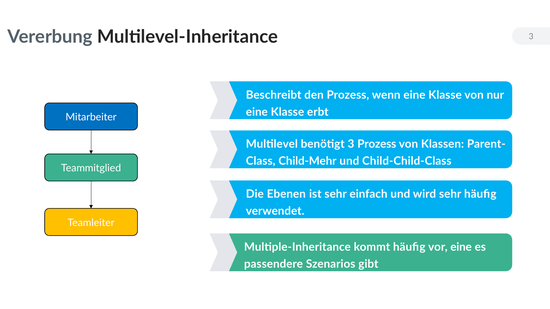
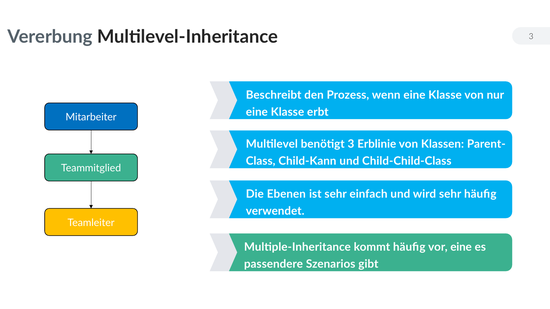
3 Prozess: Prozess -> Erblinie (377, 144)
Child-Mehr: Child-Mehr -> Child-Kann (307, 161)
